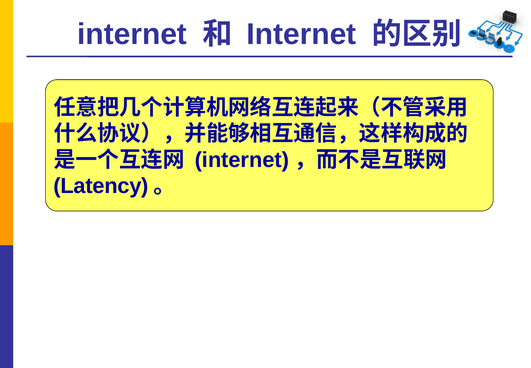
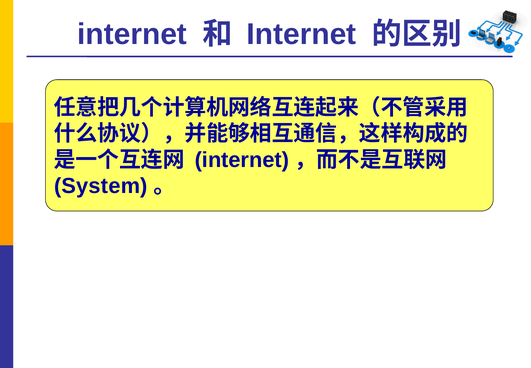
Latency: Latency -> System (101, 186)
